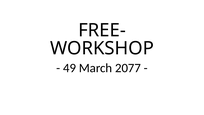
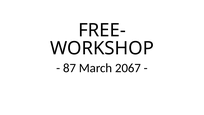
49: 49 -> 87 (70, 68)
2077: 2077 -> 2067 (128, 68)
